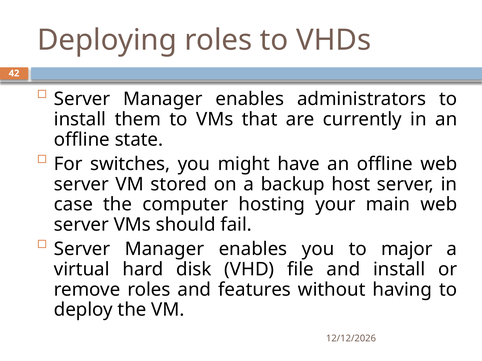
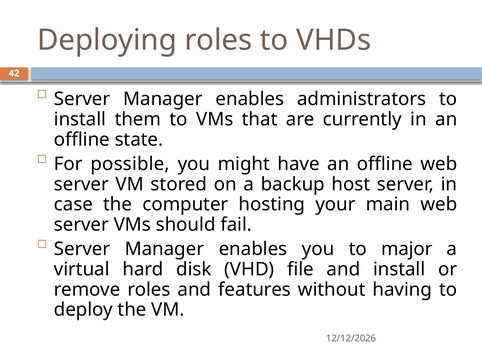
switches: switches -> possible (130, 164)
